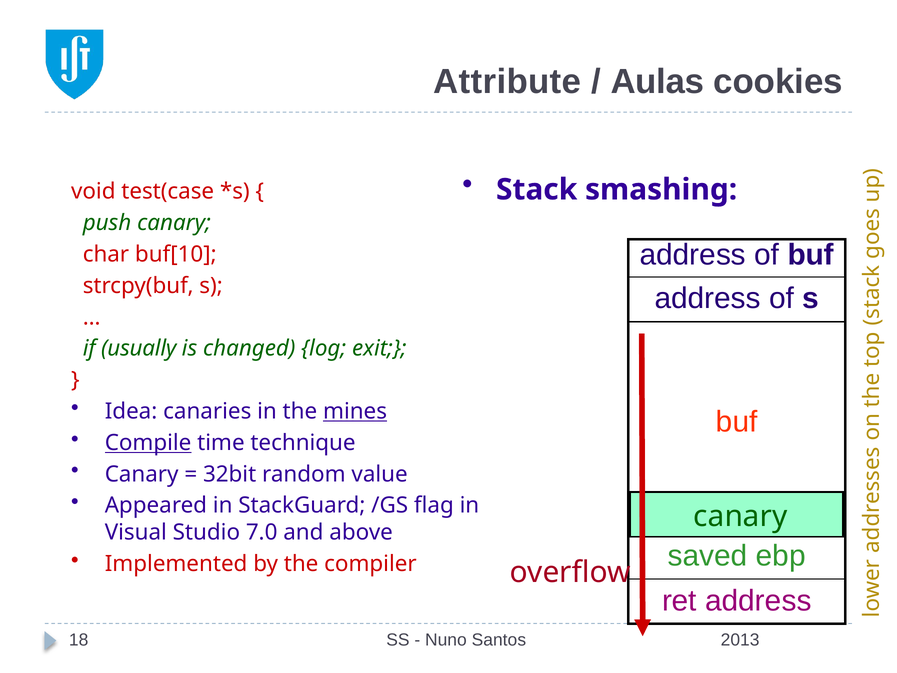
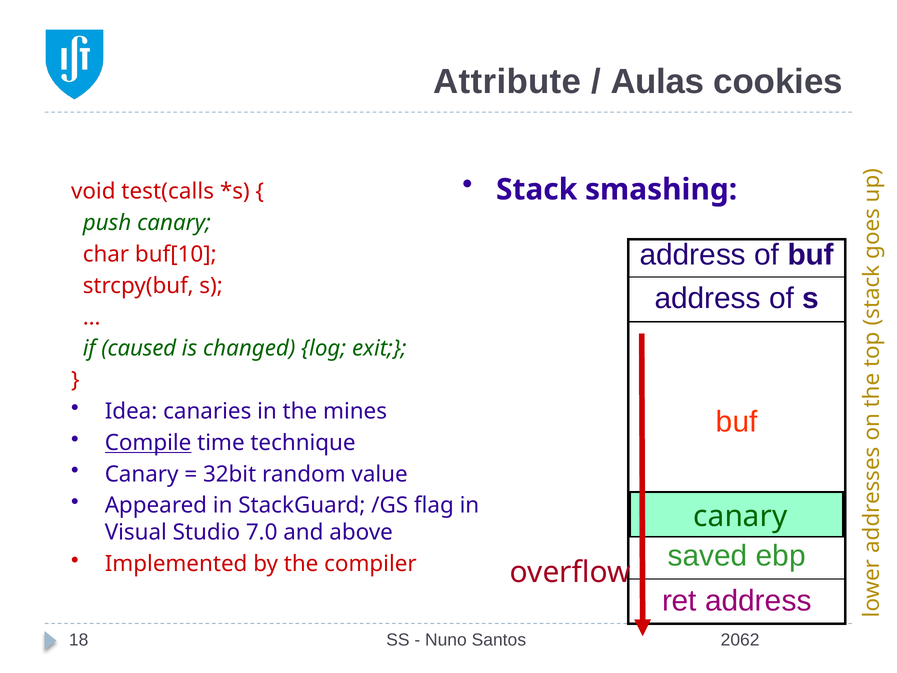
test(case: test(case -> test(calls (168, 191)
usually: usually -> caused (139, 348)
mines underline: present -> none (355, 411)
2013: 2013 -> 2062 (740, 640)
